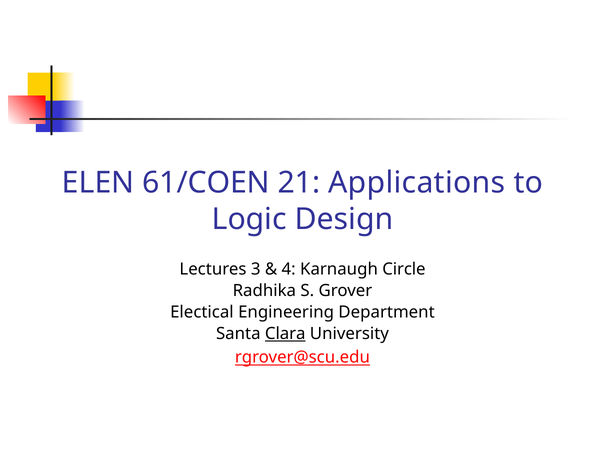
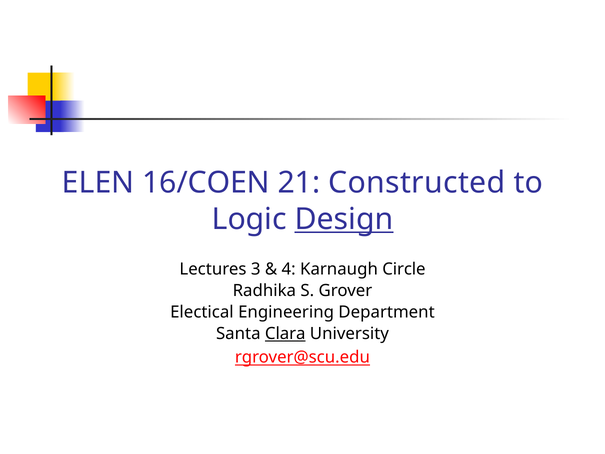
61/COEN: 61/COEN -> 16/COEN (206, 183)
Applications: Applications -> Constructed (417, 183)
Design underline: none -> present (344, 219)
